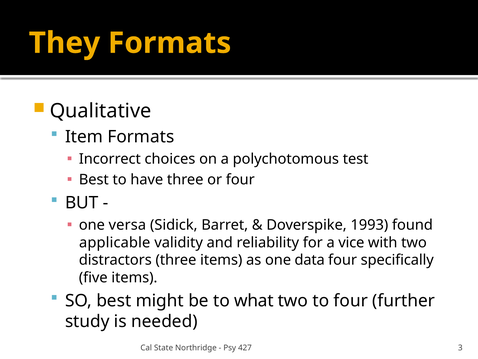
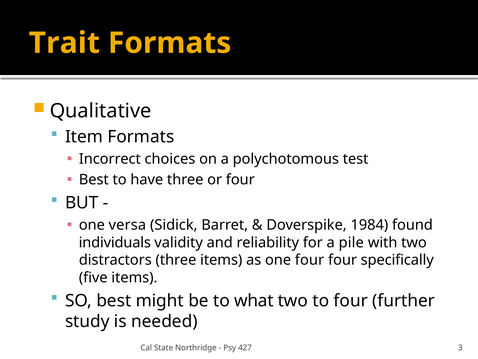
They: They -> Trait (64, 43)
1993: 1993 -> 1984 (369, 225)
applicable: applicable -> individuals (115, 242)
vice: vice -> pile (351, 242)
one data: data -> four (310, 260)
